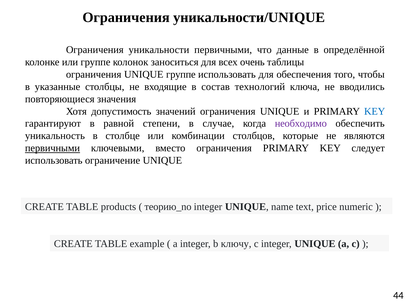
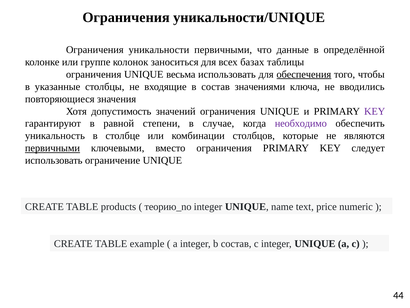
очень: очень -> базах (252, 62)
UNIQUE группе: группе -> весьма (181, 74)
обеспечения underline: none -> present (304, 74)
технологий: технологий -> значениями (260, 87)
KEY colour: blue -> purple (375, 111)
b ключу: ключу -> состав (236, 243)
